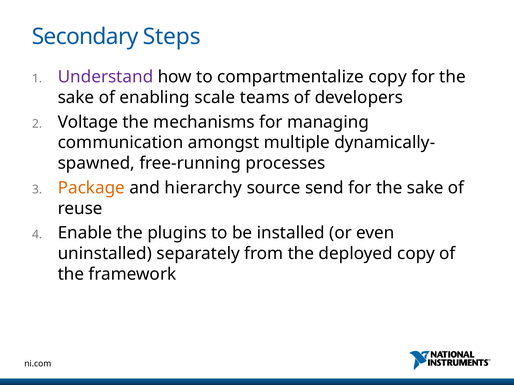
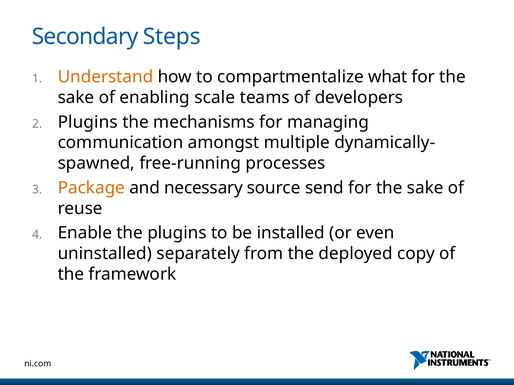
Understand colour: purple -> orange (105, 77)
compartmentalize copy: copy -> what (388, 77)
Voltage: Voltage -> Plugins (88, 122)
hierarchy: hierarchy -> necessary (203, 188)
